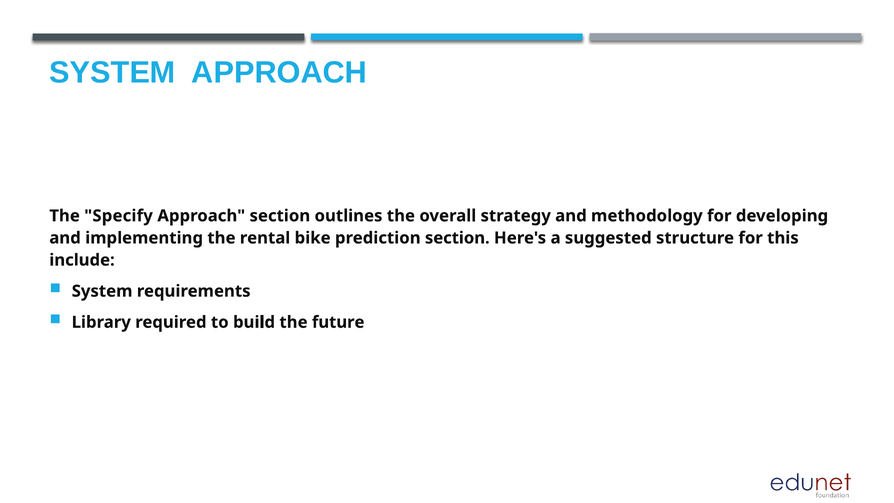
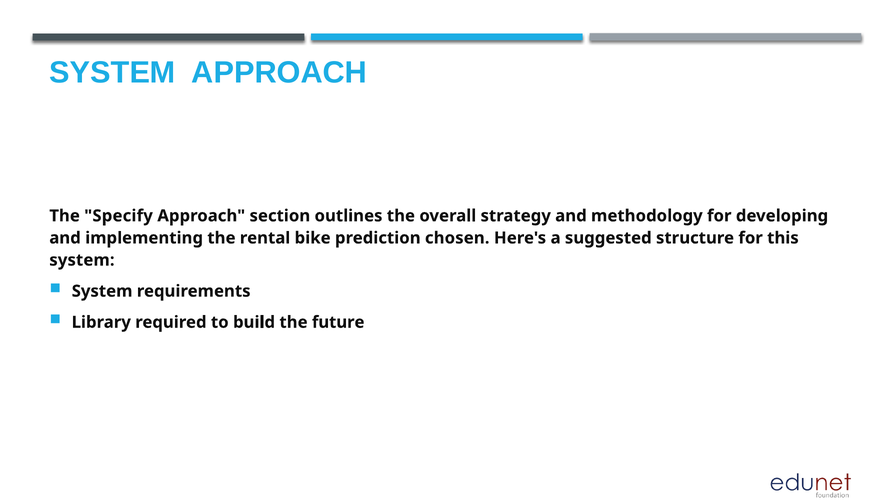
prediction section: section -> chosen (457, 238)
include: include -> system (82, 260)
